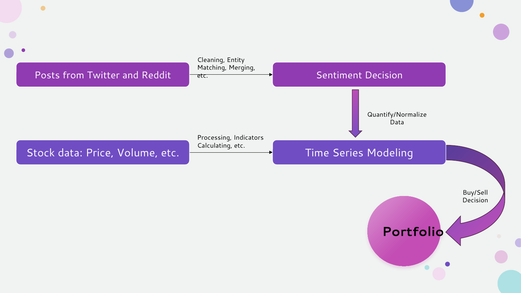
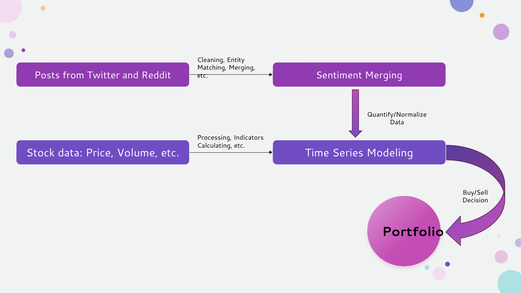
Sentiment Decision: Decision -> Merging (384, 75)
